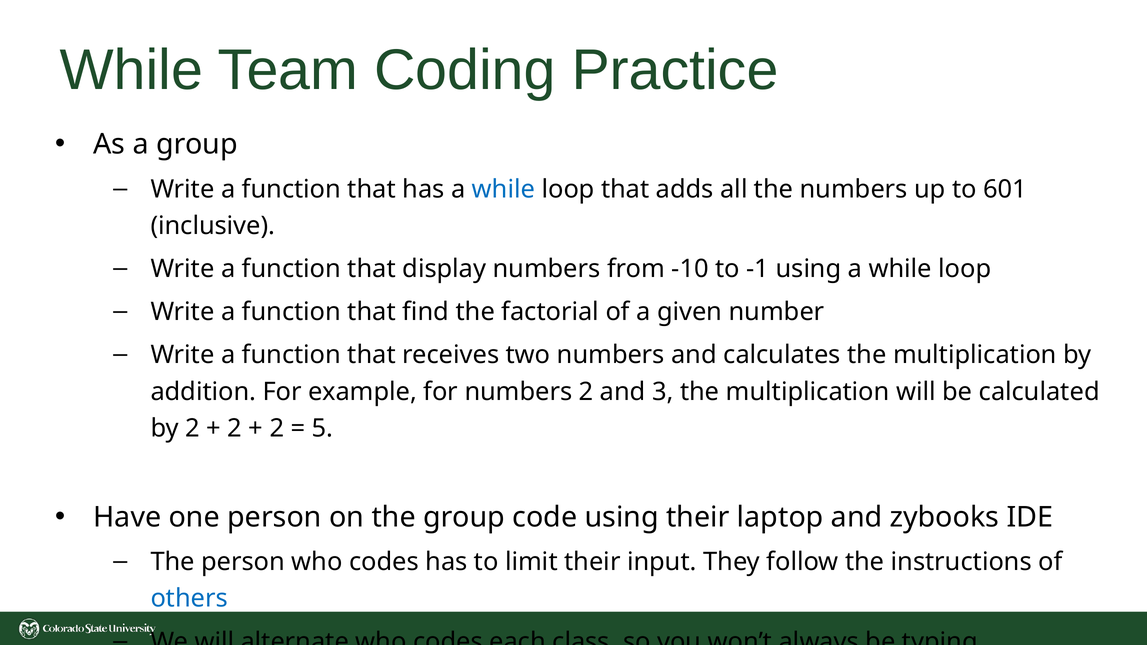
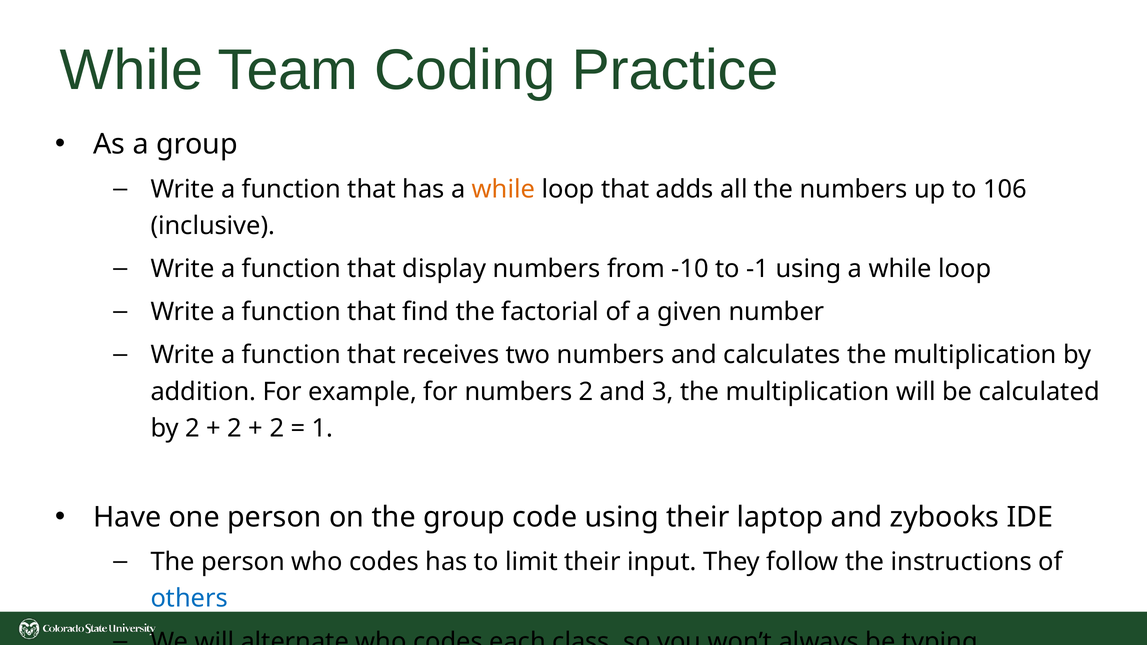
while colour: blue -> orange (504, 189)
601: 601 -> 106 (1005, 189)
5: 5 -> 1 (322, 428)
